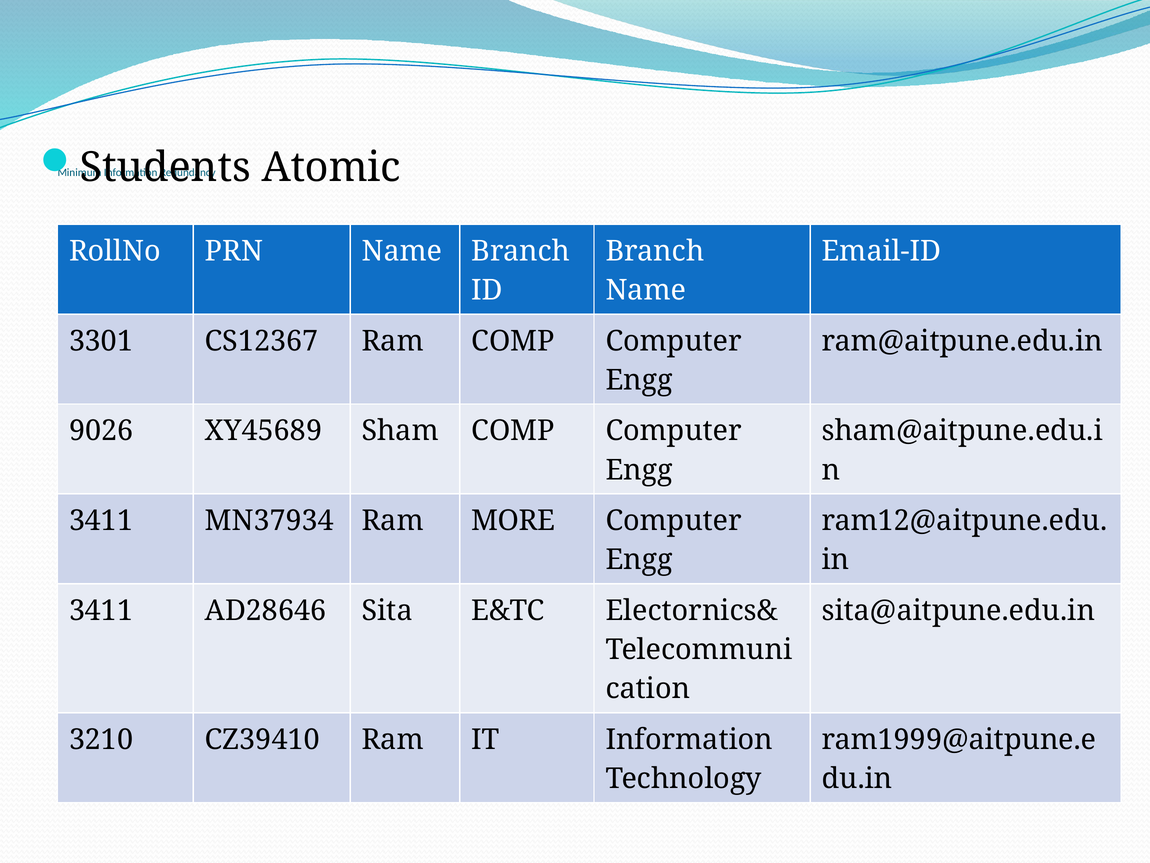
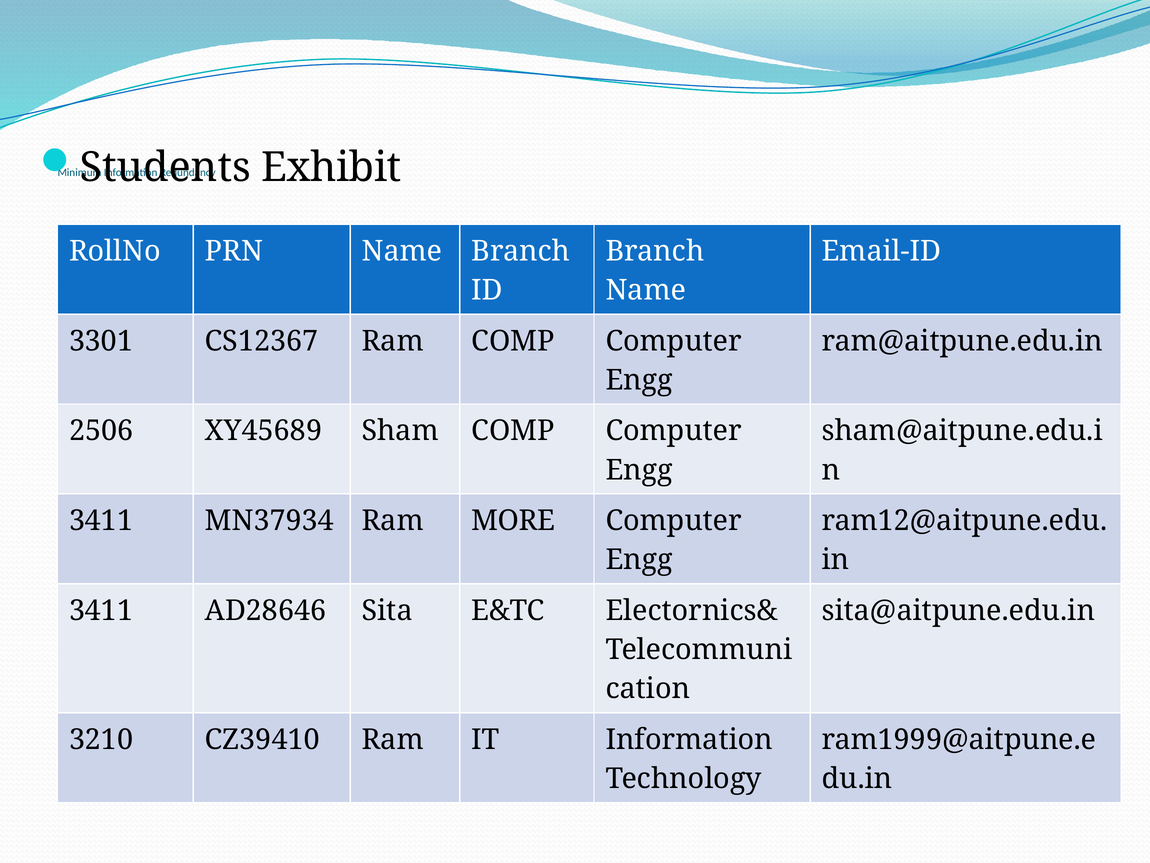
Atomic: Atomic -> Exhibit (331, 168)
9026: 9026 -> 2506 (101, 431)
